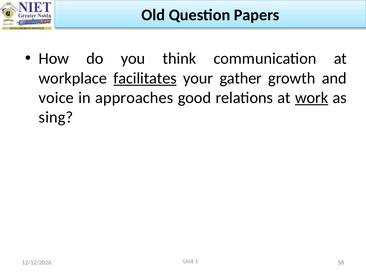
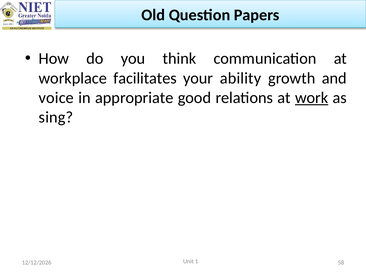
facilitates underline: present -> none (145, 78)
gather: gather -> ability (241, 78)
approaches: approaches -> appropriate (134, 98)
